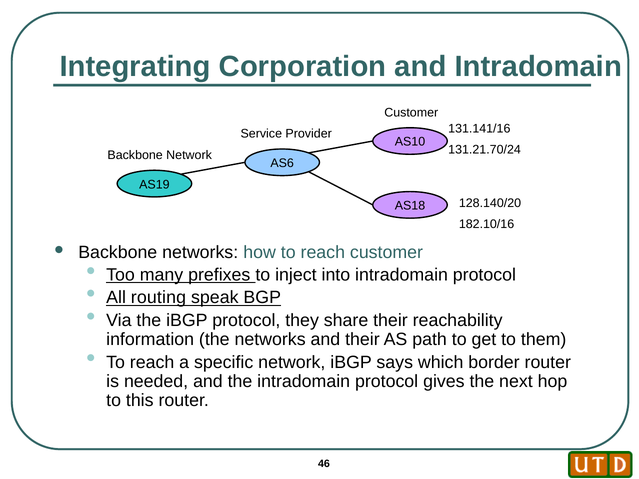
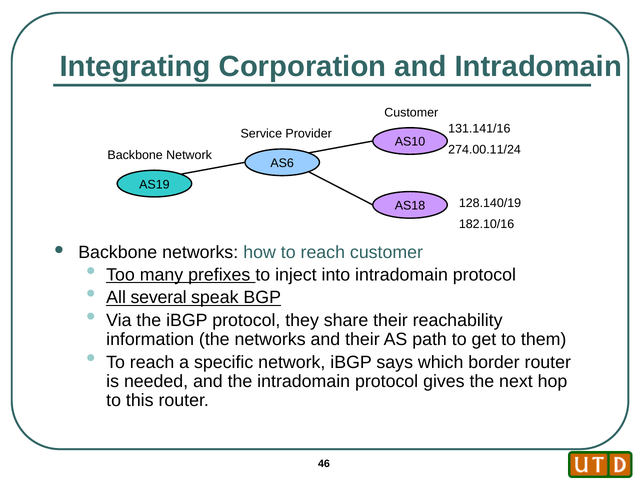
131.21.70/24: 131.21.70/24 -> 274.00.11/24 (485, 150)
128.140/20: 128.140/20 -> 128.140/19 (490, 203)
routing: routing -> several (159, 298)
